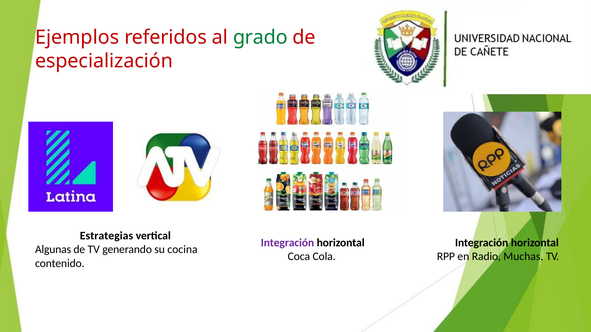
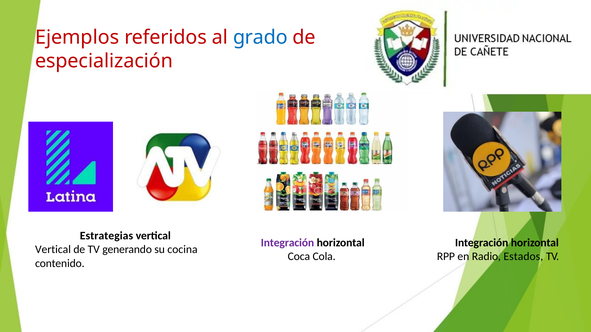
grado colour: green -> blue (260, 37)
Algunas: Algunas -> Vertical (53, 250)
Muchas: Muchas -> Estados (523, 257)
